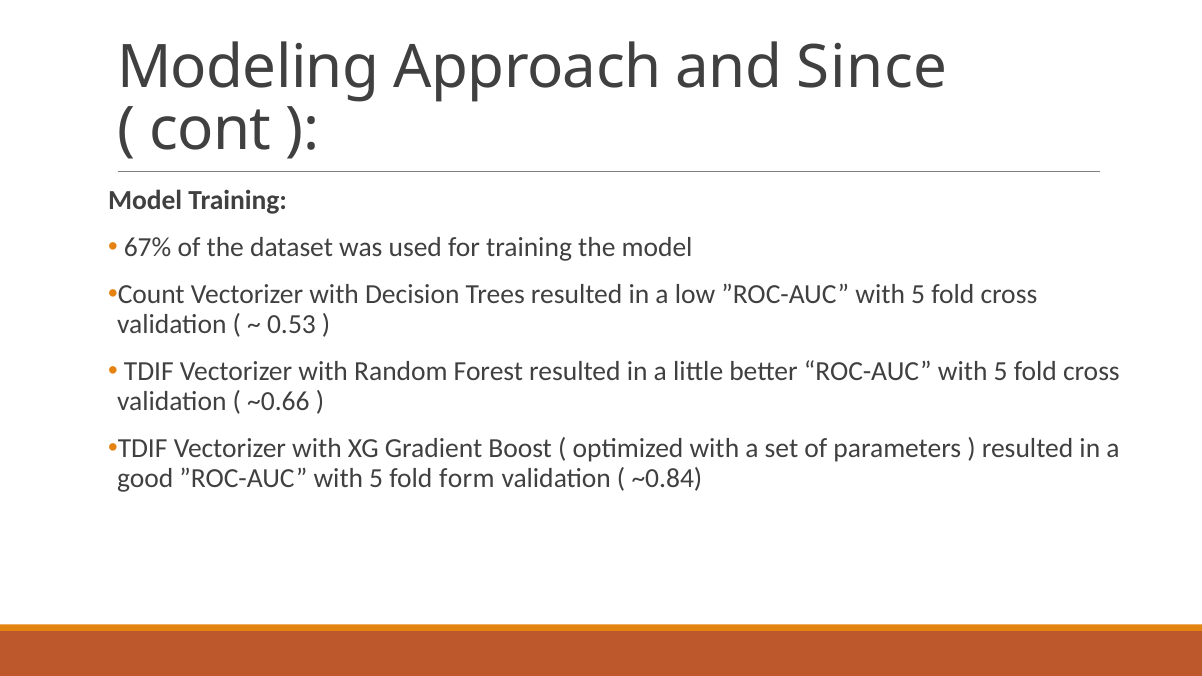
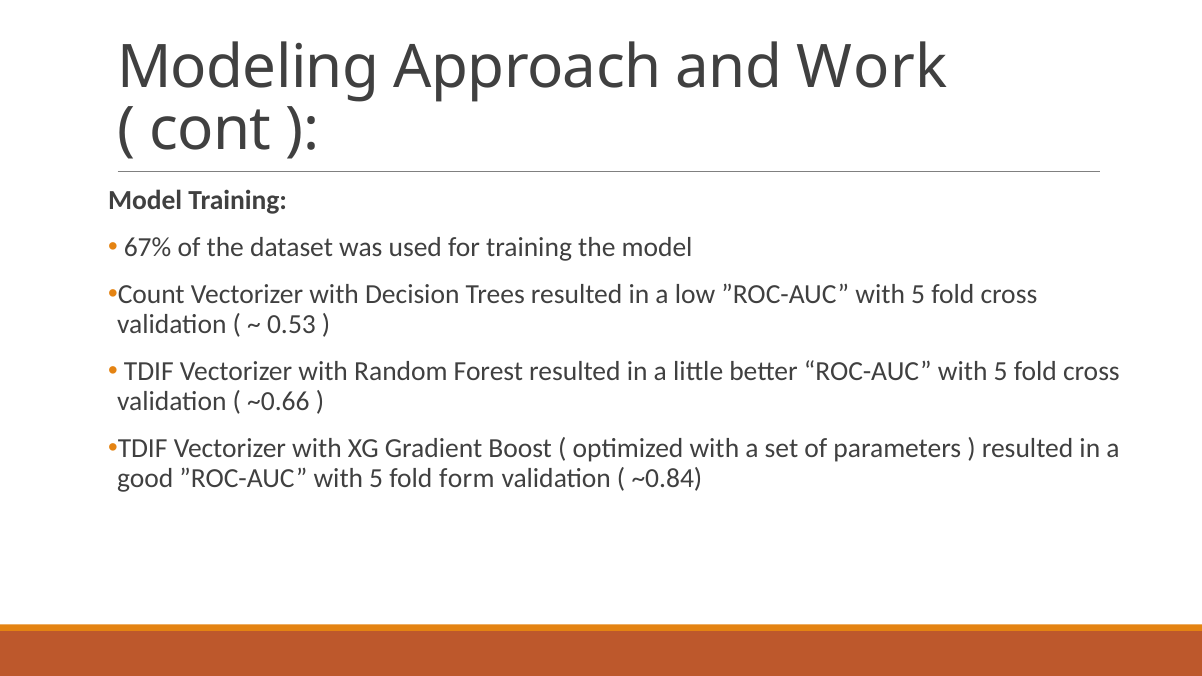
Since: Since -> Work (872, 68)
